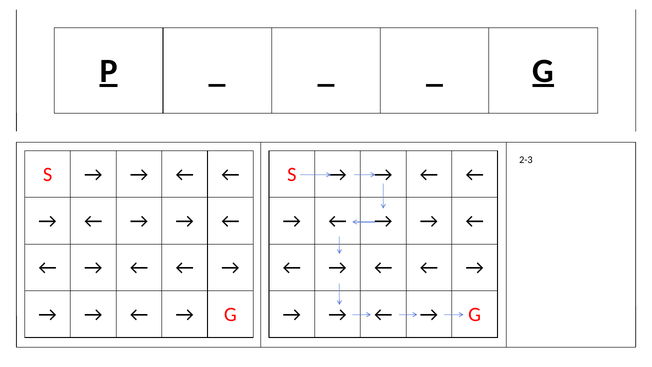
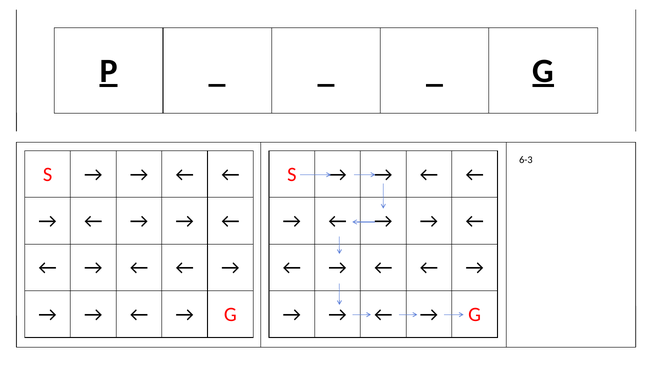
2-3: 2-3 -> 6-3 (526, 160)
